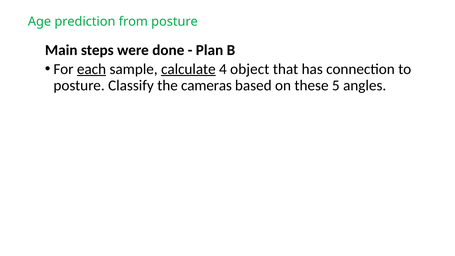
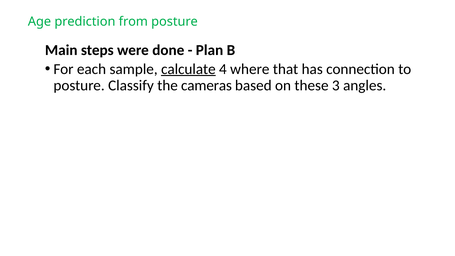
each underline: present -> none (91, 69)
object: object -> where (250, 69)
5: 5 -> 3 (336, 85)
